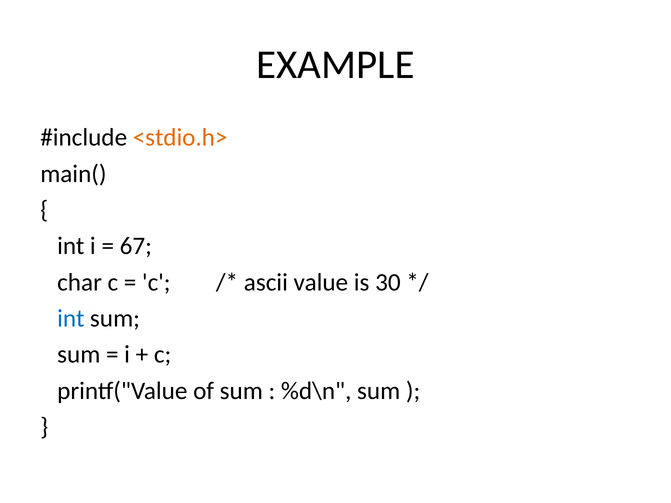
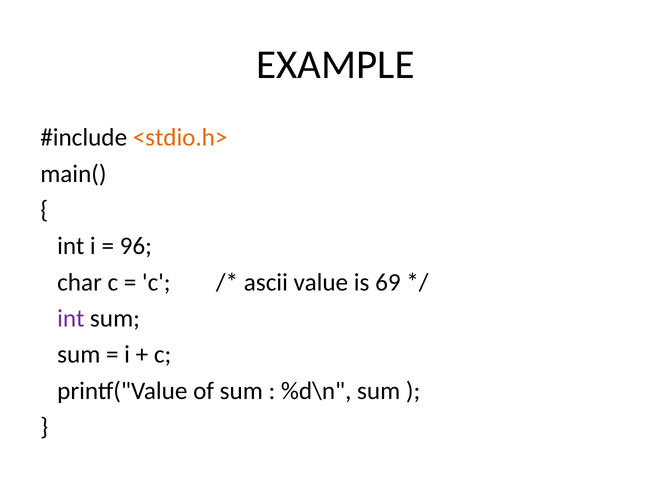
67: 67 -> 96 (136, 246)
30: 30 -> 69 (388, 282)
int colour: blue -> purple (71, 319)
